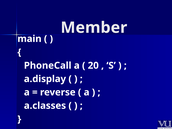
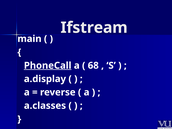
Member: Member -> Ifstream (94, 28)
PhoneCall underline: none -> present (48, 66)
20: 20 -> 68 (93, 66)
